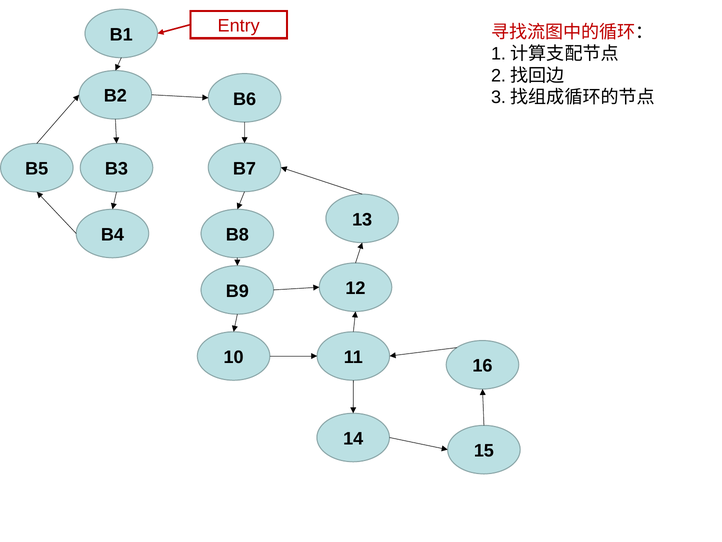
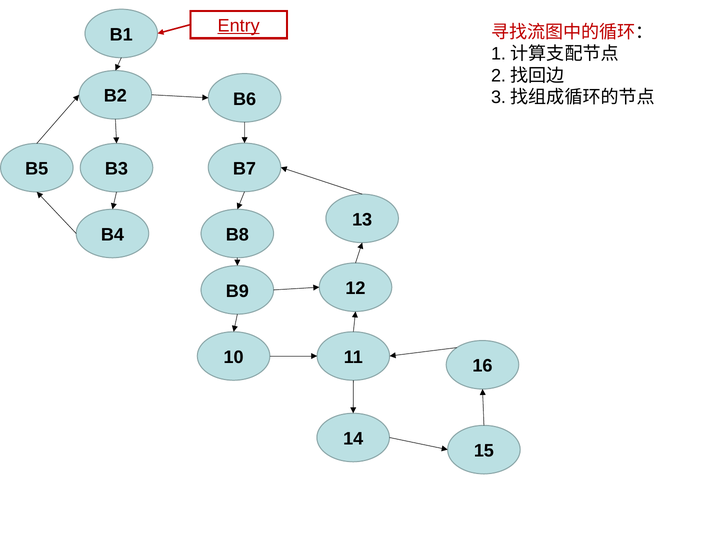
Entry underline: none -> present (239, 26)
